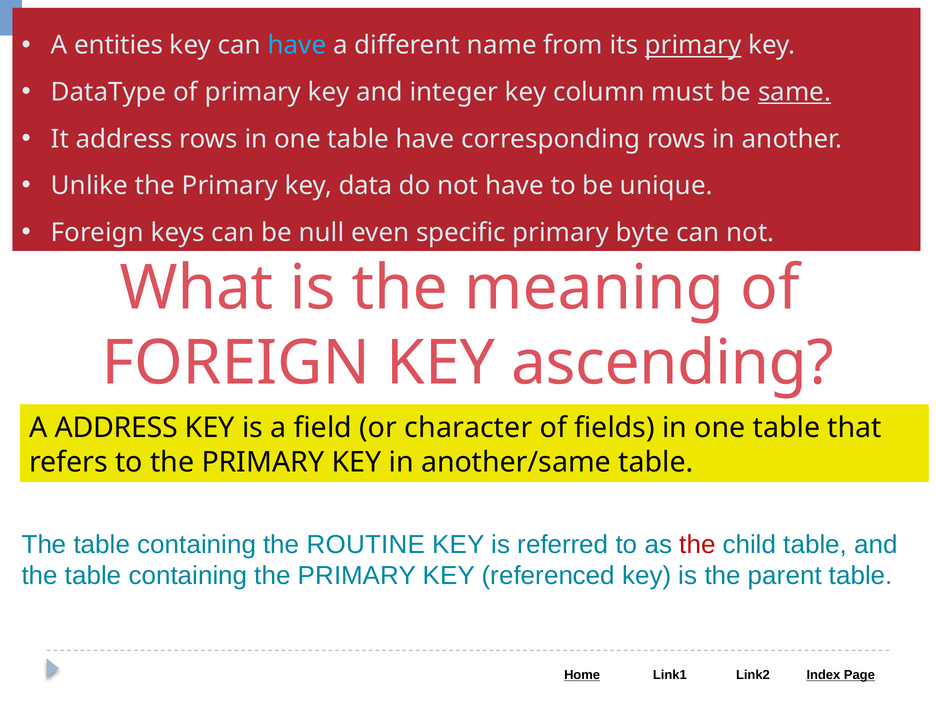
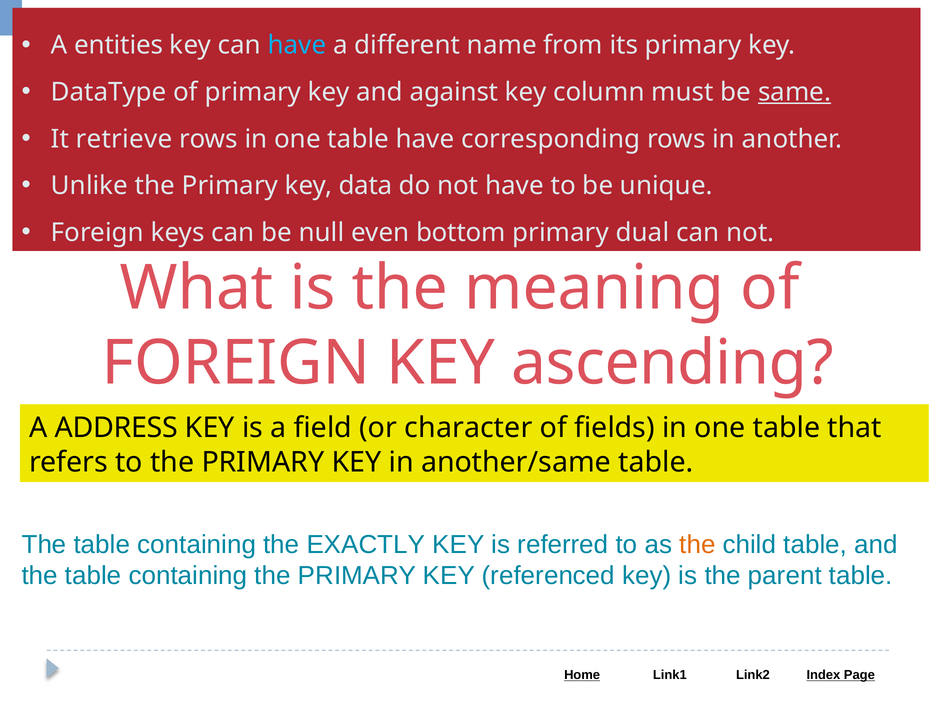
primary underline: present -> none (693, 45)
integer: integer -> against (454, 92)
It address: address -> retrieve (124, 139)
specific: specific -> bottom (461, 233)
byte: byte -> dual (643, 233)
ROUTINE: ROUTINE -> EXACTLY (366, 545)
the colour: red -> orange (697, 545)
